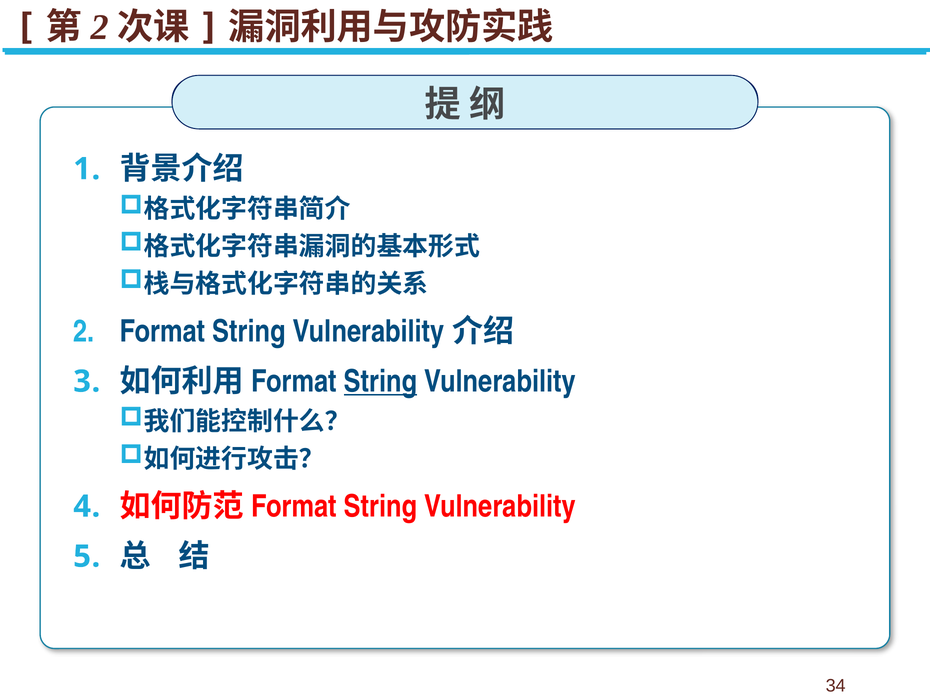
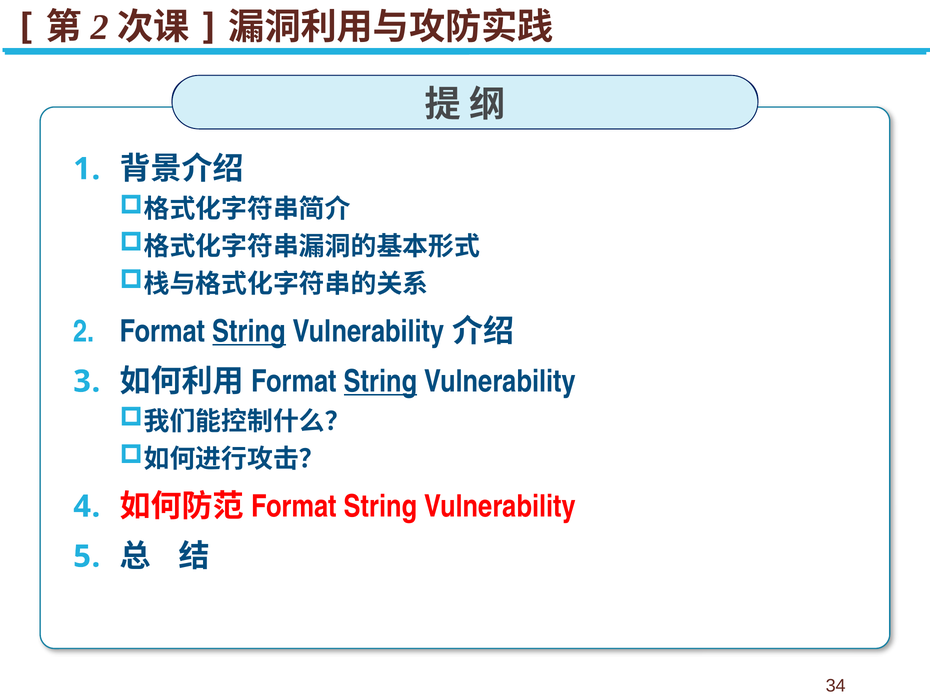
String underline: none -> present (249, 332)
